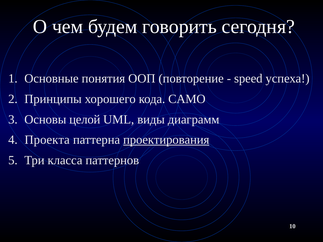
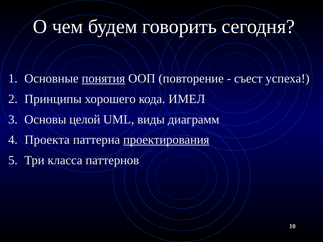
понятия underline: none -> present (103, 79)
speed: speed -> съест (248, 79)
САМО: САМО -> ИМЕЛ (187, 99)
